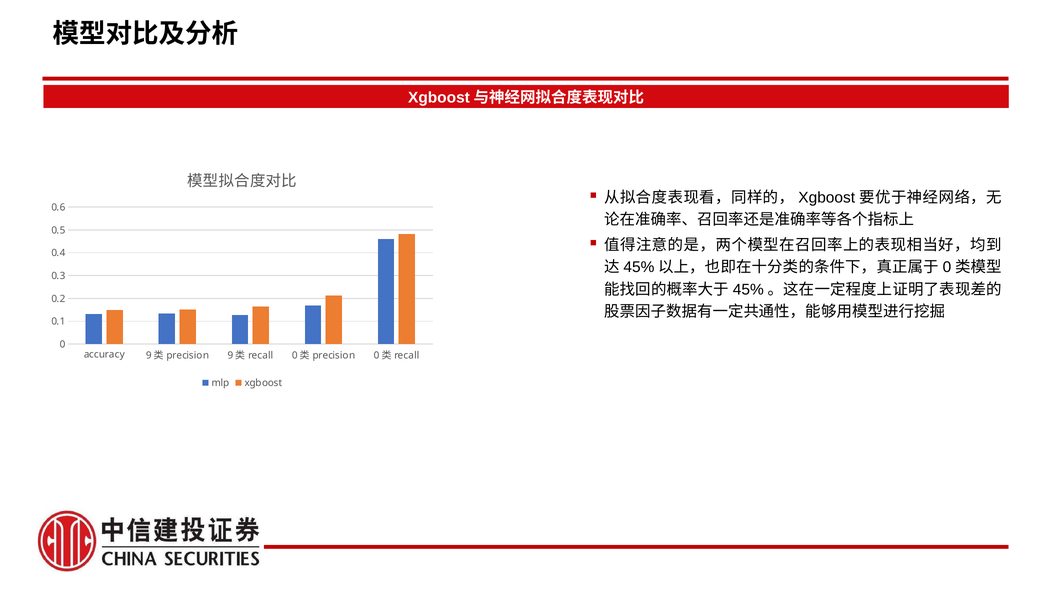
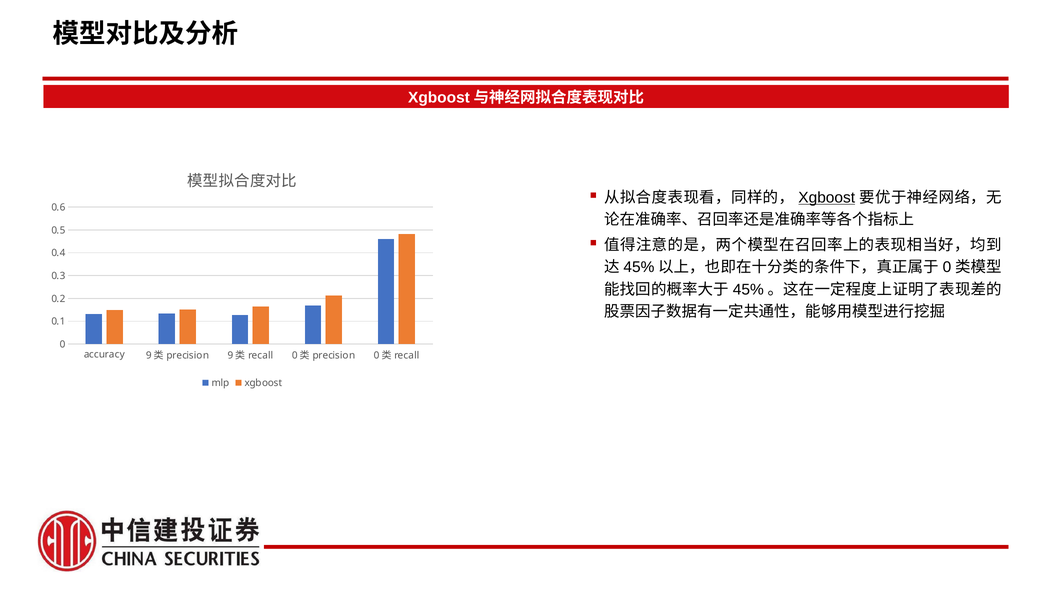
Xgboost underline: none -> present (827, 198)
